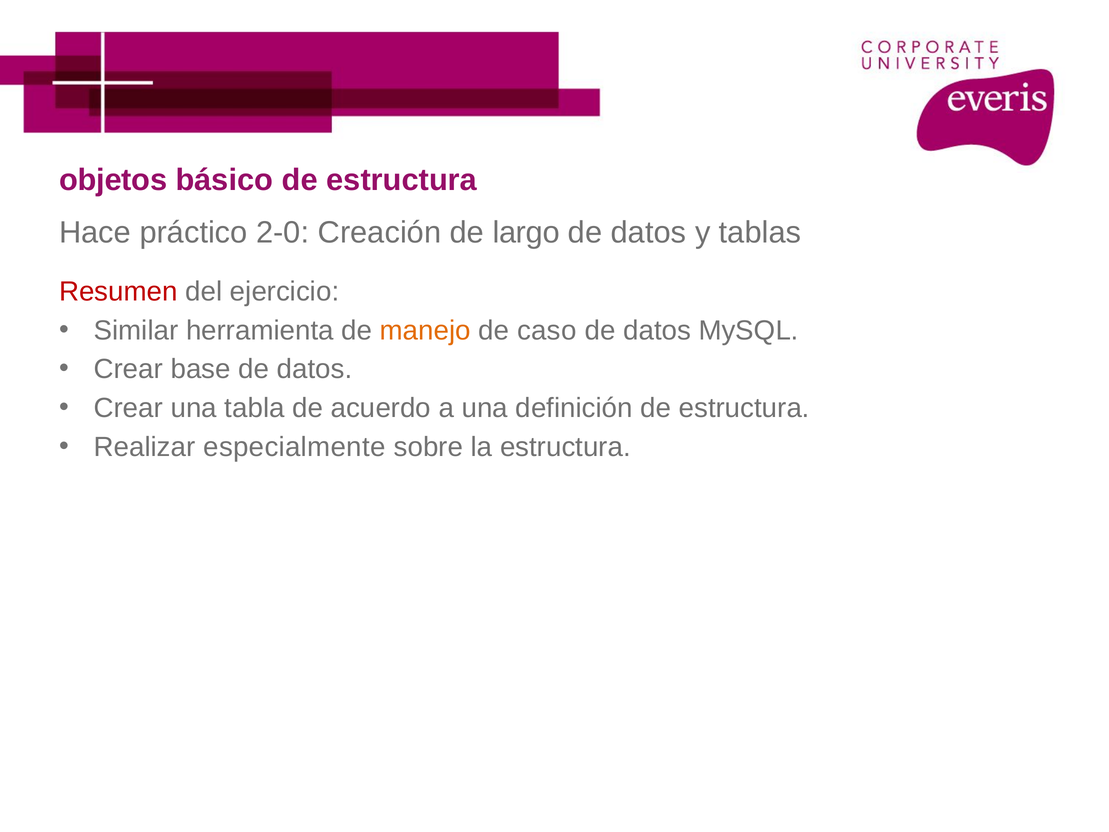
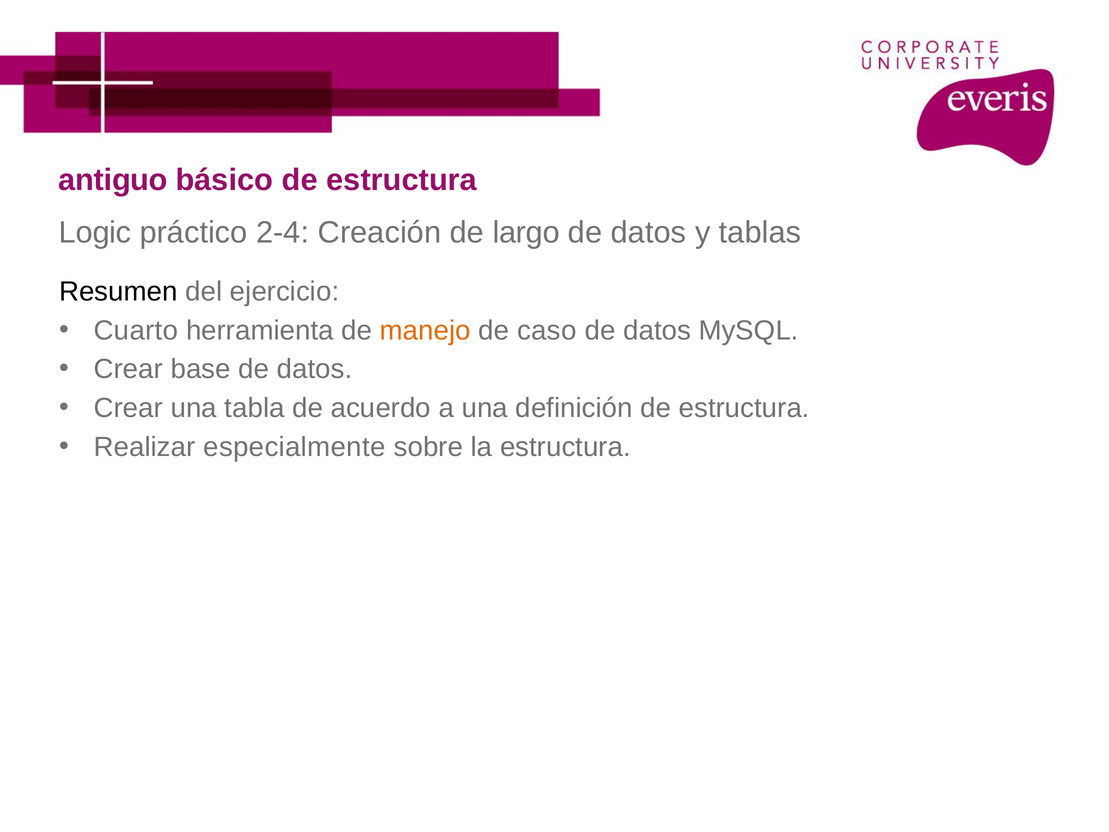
objetos: objetos -> antiguo (113, 180)
Hace: Hace -> Logic (95, 232)
2-0: 2-0 -> 2-4 (283, 232)
Resumen colour: red -> black (118, 292)
Similar: Similar -> Cuarto (136, 330)
